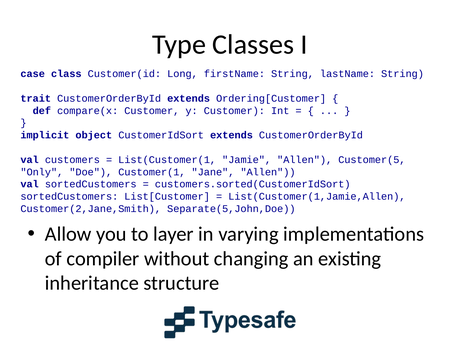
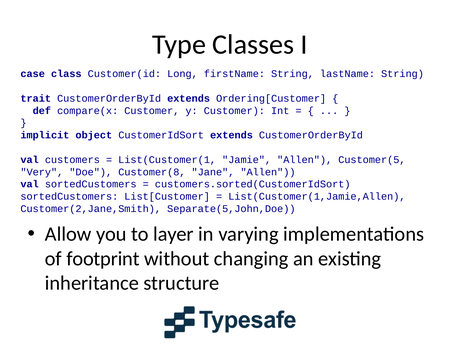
Only: Only -> Very (42, 172)
Customer(1: Customer(1 -> Customer(8 (152, 172)
compiler: compiler -> footprint (103, 259)
